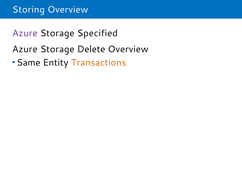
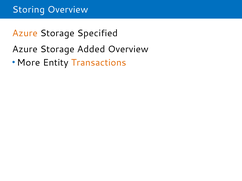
Azure colour: purple -> orange (25, 33)
Delete: Delete -> Added (91, 49)
Same: Same -> More (28, 63)
